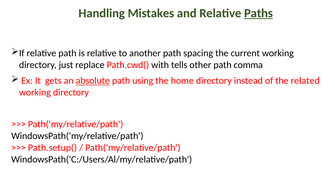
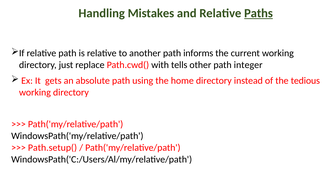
spacing: spacing -> informs (198, 53)
comma: comma -> integer (248, 65)
absolute underline: present -> none (93, 81)
related: related -> tedious (305, 81)
